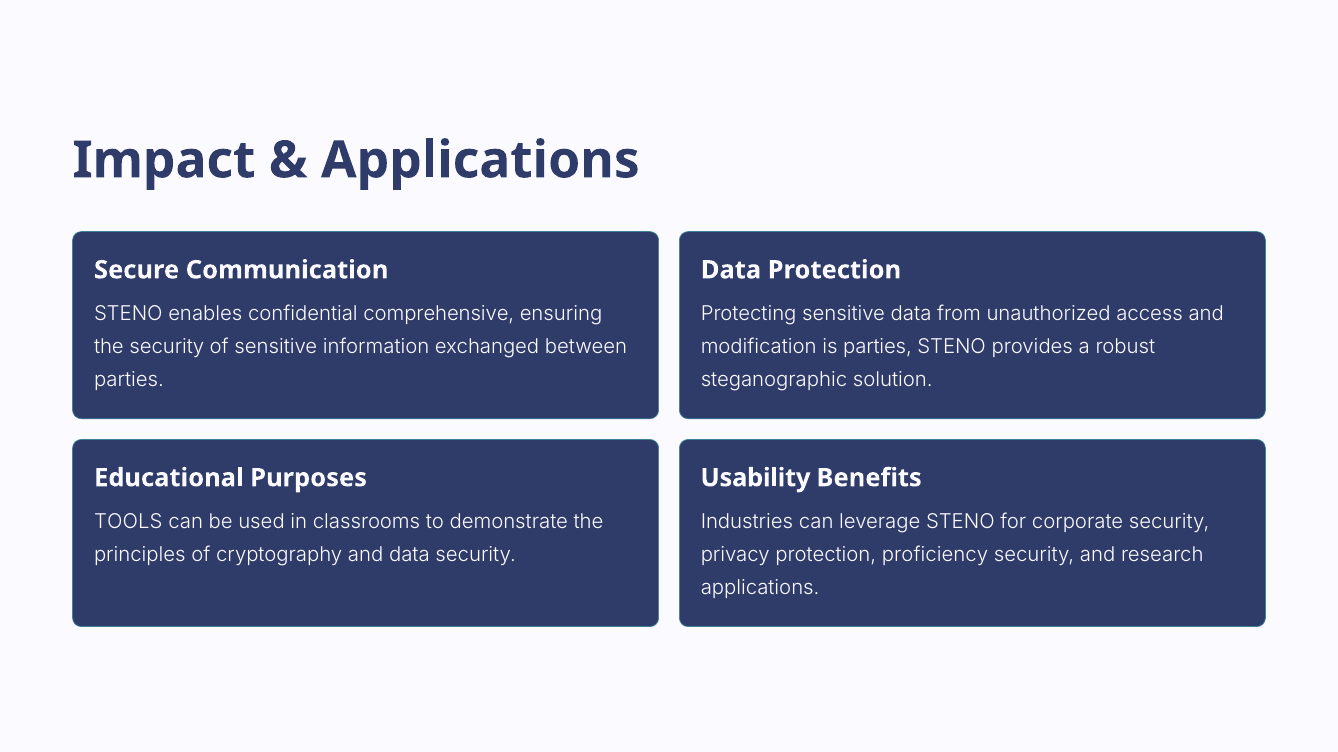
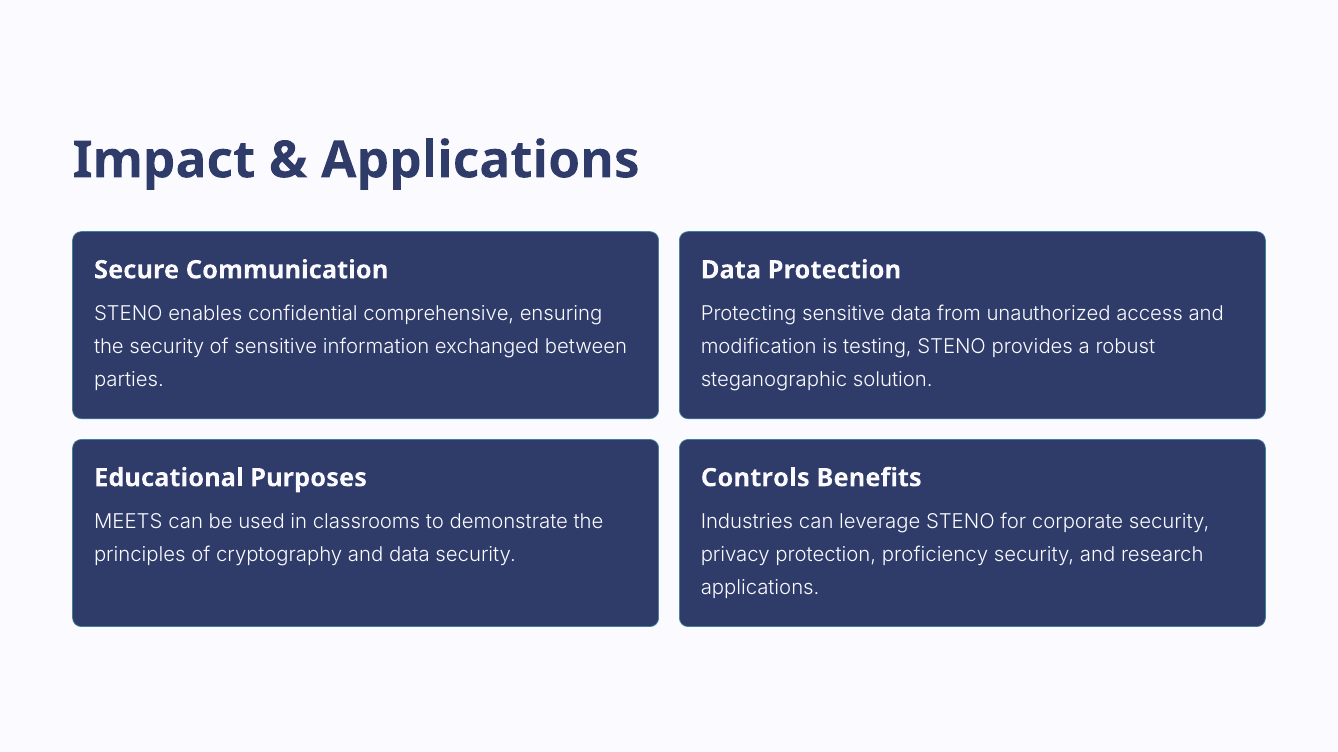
is parties: parties -> testing (877, 347)
Usability: Usability -> Controls (755, 478)
TOOLS: TOOLS -> MEETS (128, 522)
